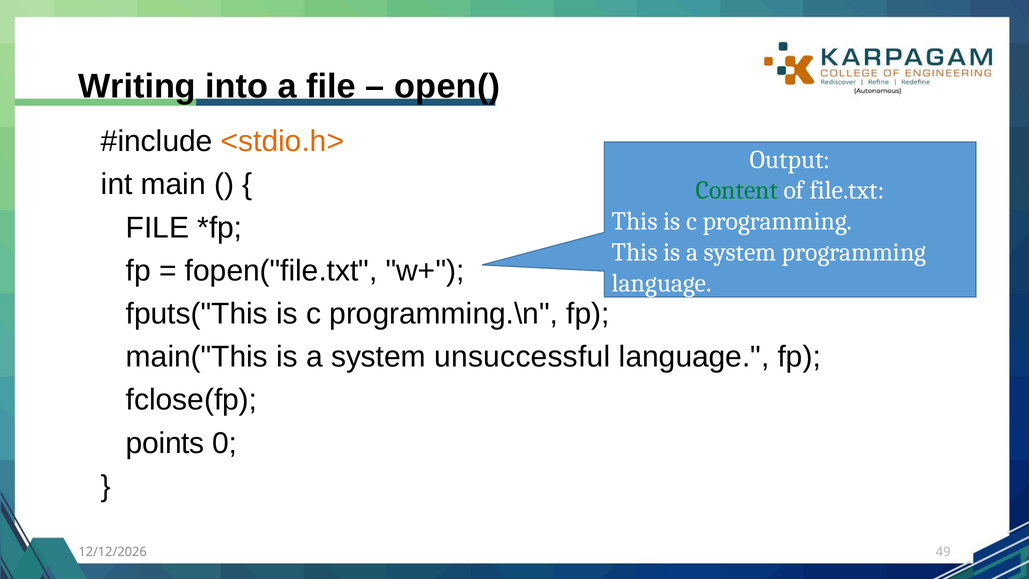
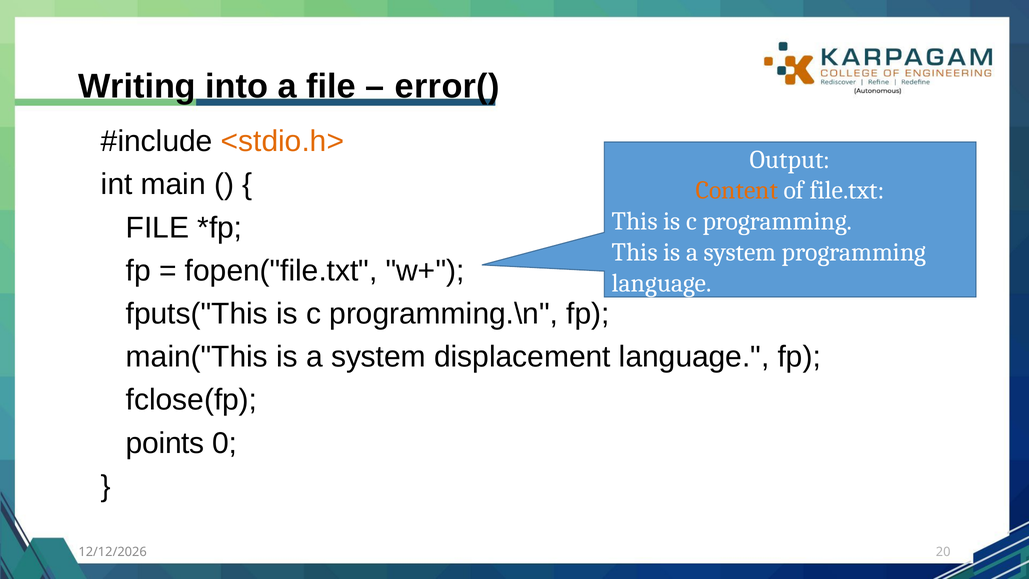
open(: open( -> error( (447, 87)
Content colour: green -> orange (737, 190)
unsuccessful: unsuccessful -> displacement (522, 357)
49: 49 -> 20 (943, 552)
